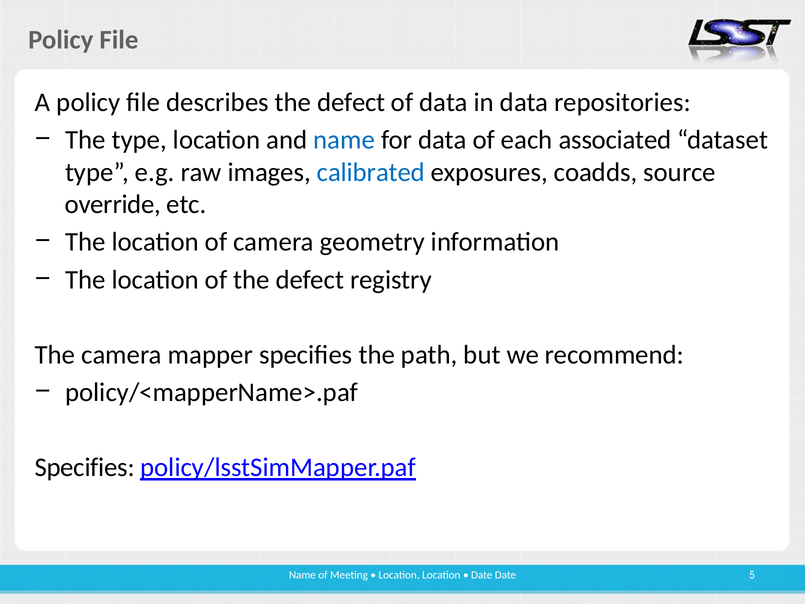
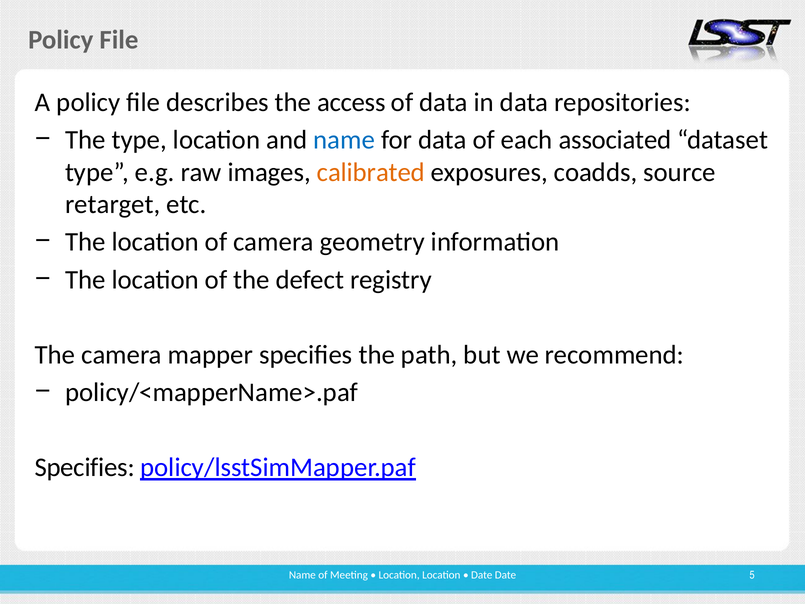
describes the defect: defect -> access (351, 103)
calibrated colour: blue -> orange (371, 172)
override: override -> retarget (113, 204)
